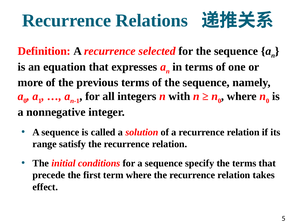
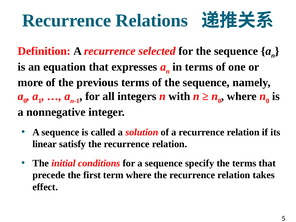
range: range -> linear (45, 144)
